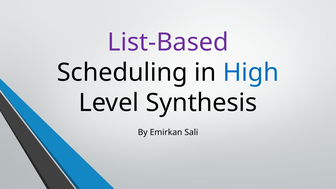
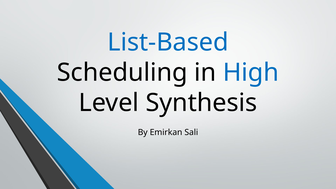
List-Based colour: purple -> blue (168, 42)
